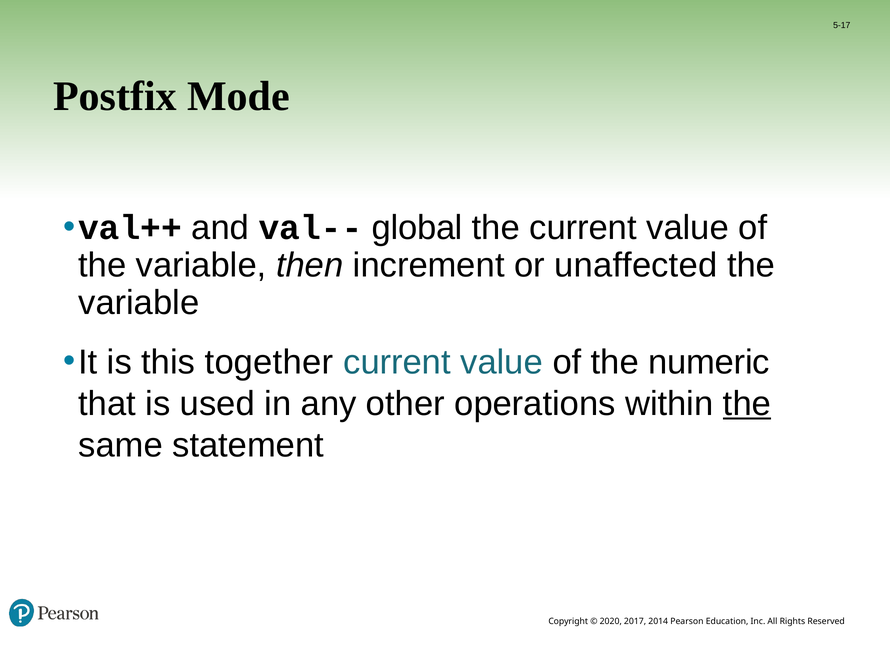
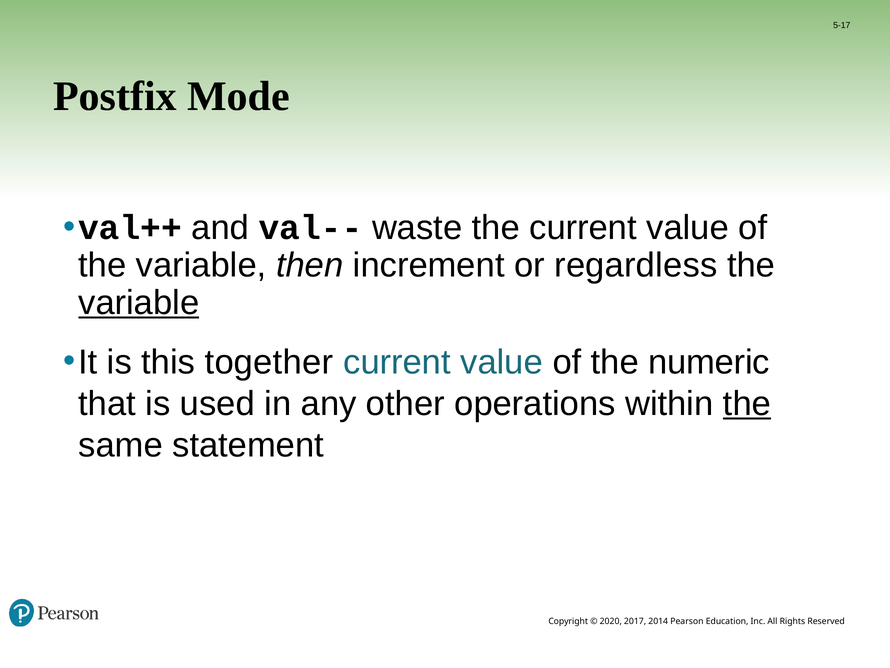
global: global -> waste (417, 228)
unaffected: unaffected -> regardless (636, 265)
variable underline: none -> present (139, 302)
